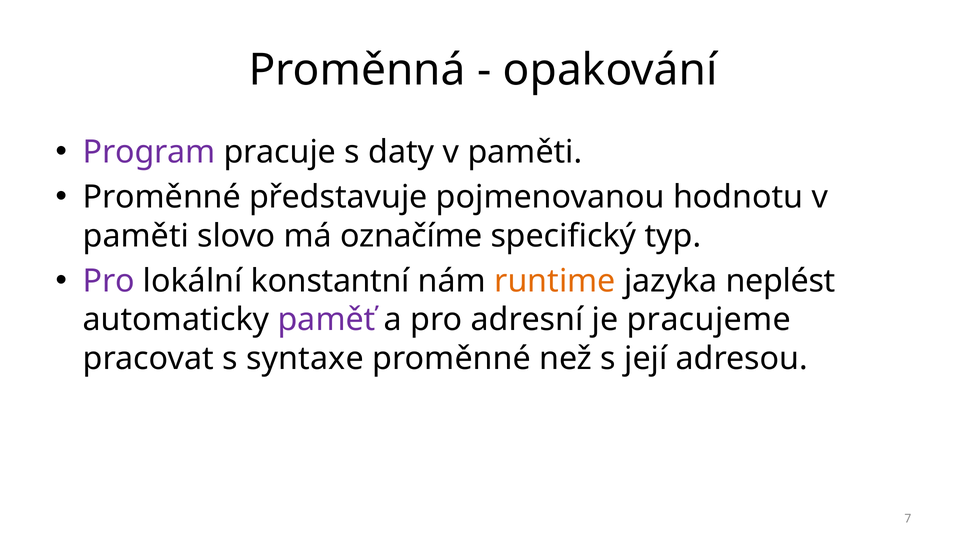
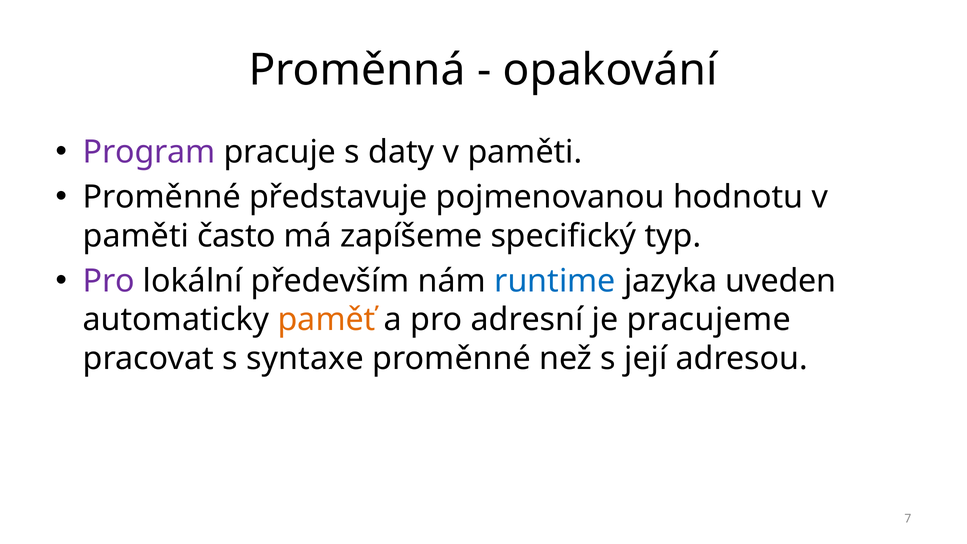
slovo: slovo -> často (236, 236)
označíme: označíme -> zapíšeme (411, 236)
konstantní: konstantní -> především (330, 281)
runtime colour: orange -> blue (555, 281)
neplést: neplést -> uveden (781, 281)
paměť colour: purple -> orange (327, 320)
